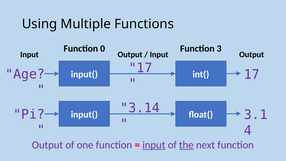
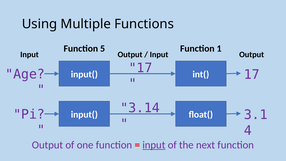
3: 3 -> 1 (219, 49)
0: 0 -> 5 (103, 49)
the underline: present -> none (186, 145)
